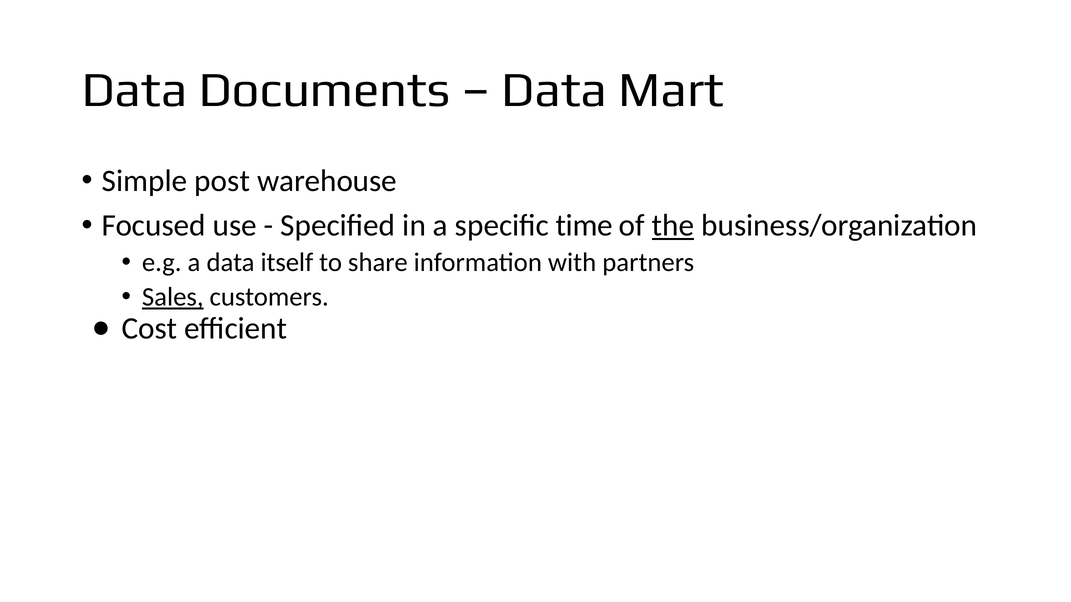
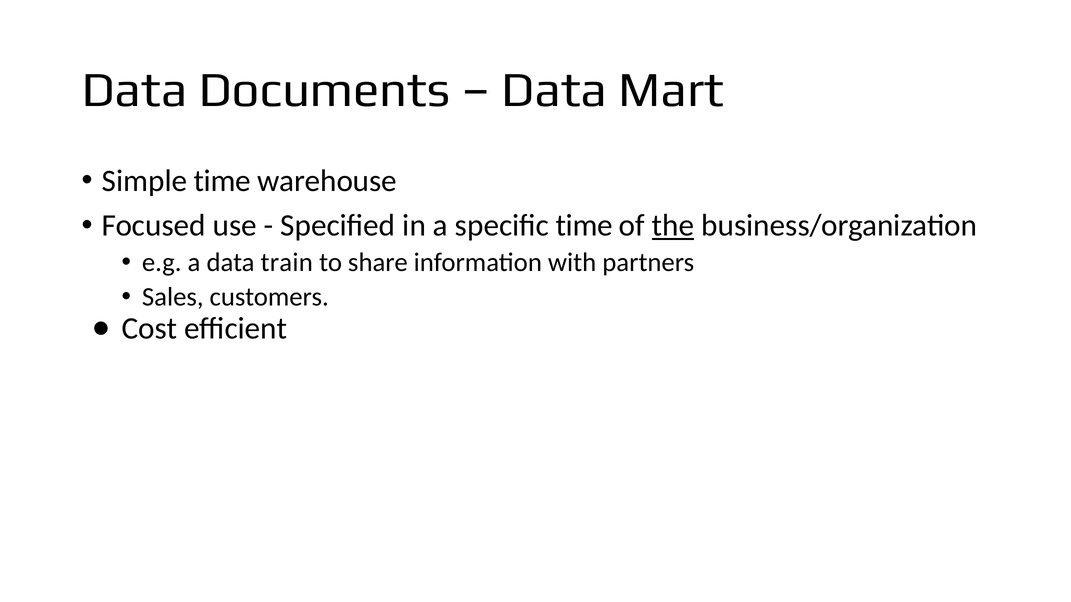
Simple post: post -> time (222, 181)
itself: itself -> train (287, 263)
Sales underline: present -> none (173, 297)
